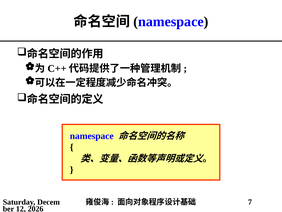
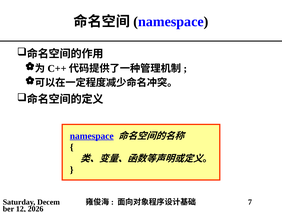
namespace underline: none -> present (92, 136)
